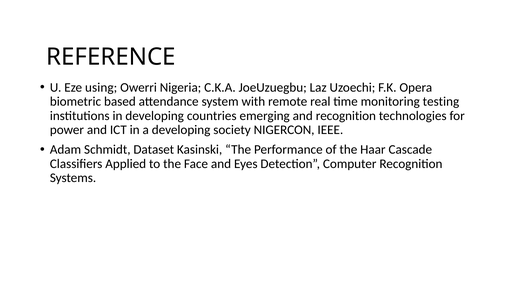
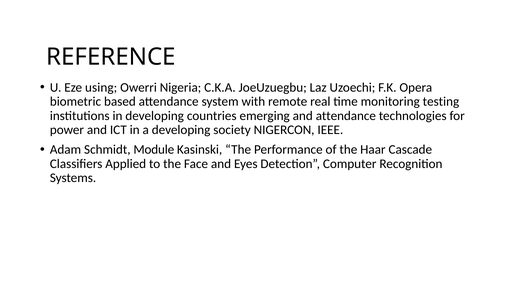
and recognition: recognition -> attendance (346, 116)
Dataset: Dataset -> Module (154, 150)
